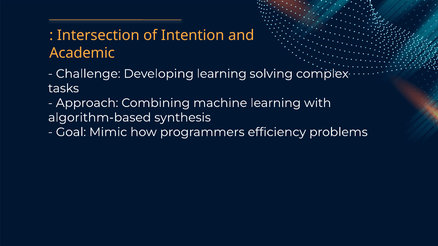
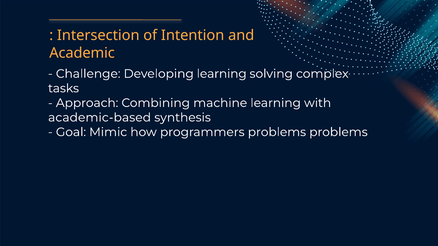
algorithm-based: algorithm-based -> academic-based (100, 118)
programmers efficiency: efficiency -> problems (277, 132)
